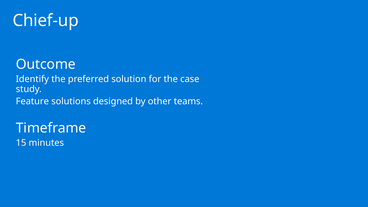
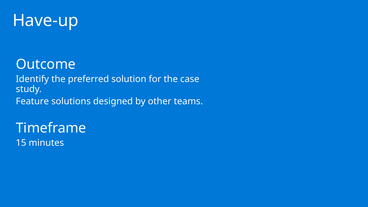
Chief-up: Chief-up -> Have-up (46, 21)
